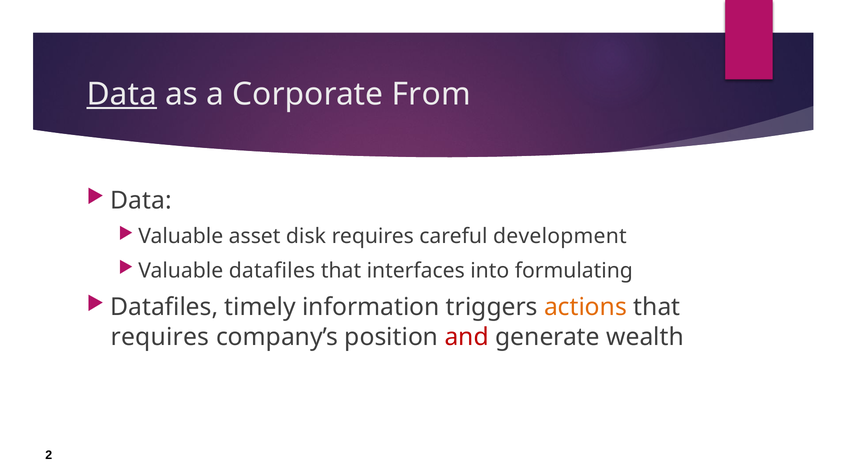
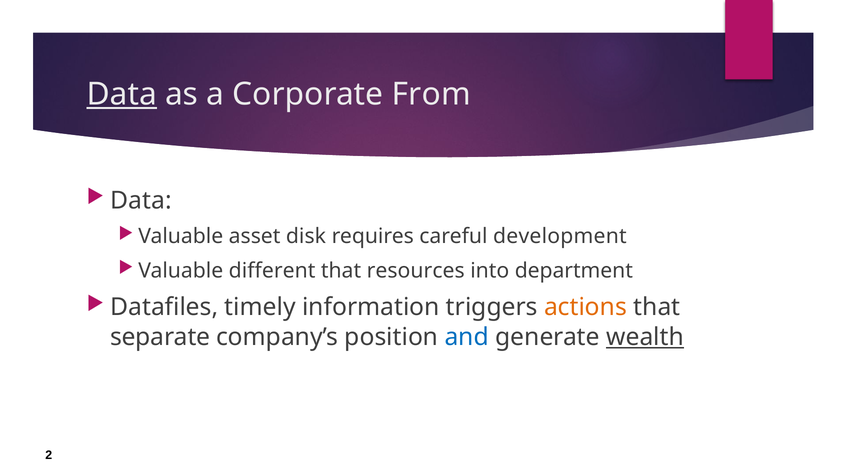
Valuable datafiles: datafiles -> different (272, 271)
interfaces: interfaces -> resources (416, 271)
formulating: formulating -> department (574, 271)
requires: requires -> separate (160, 337)
and colour: red -> blue (467, 337)
wealth underline: none -> present (645, 337)
